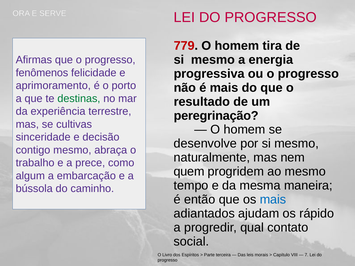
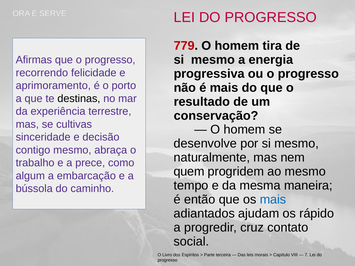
fenômenos: fenômenos -> recorrendo (42, 73)
destinas colour: green -> black (79, 99)
peregrinação: peregrinação -> conservação (216, 116)
qual: qual -> cruz (252, 227)
